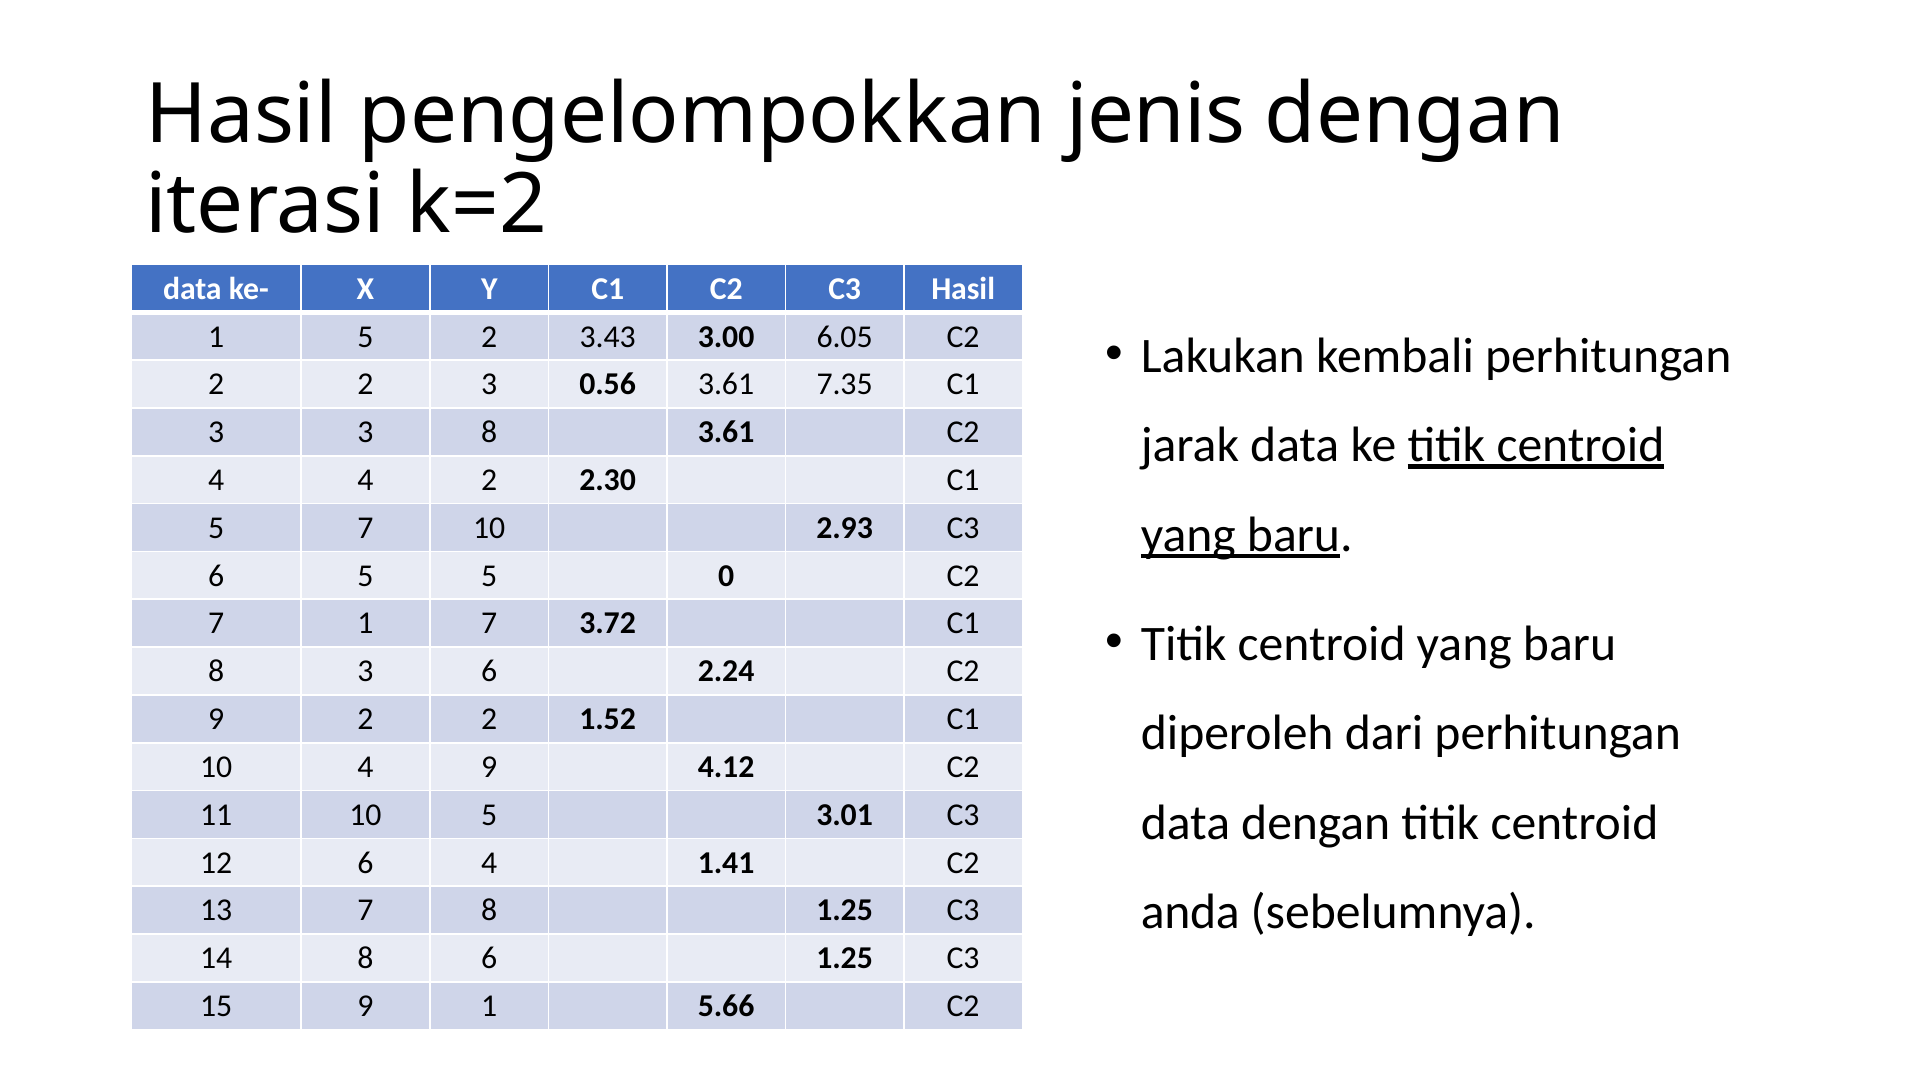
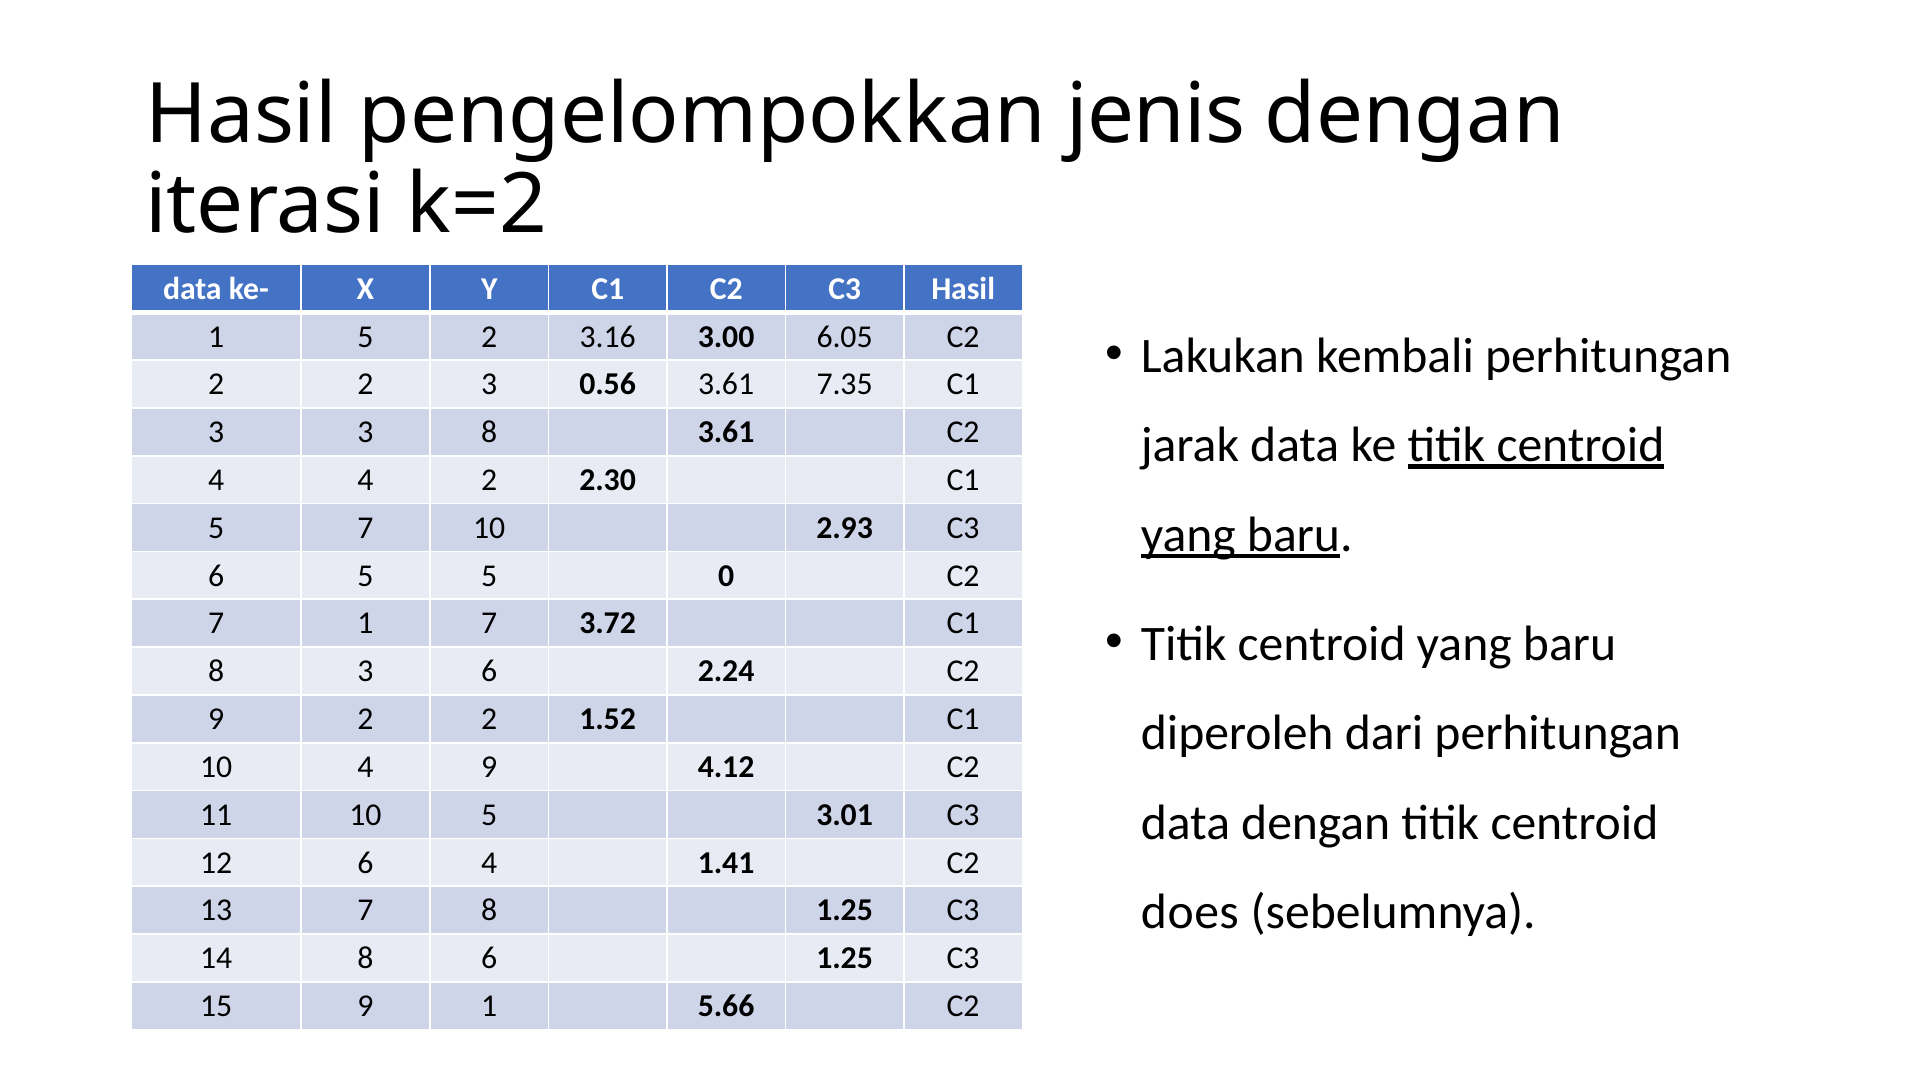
3.43: 3.43 -> 3.16 (608, 337)
anda: anda -> does (1190, 912)
